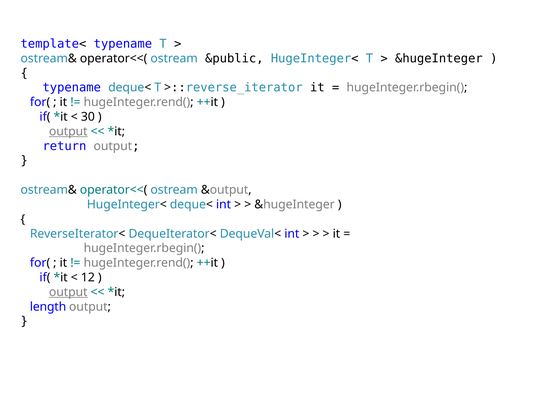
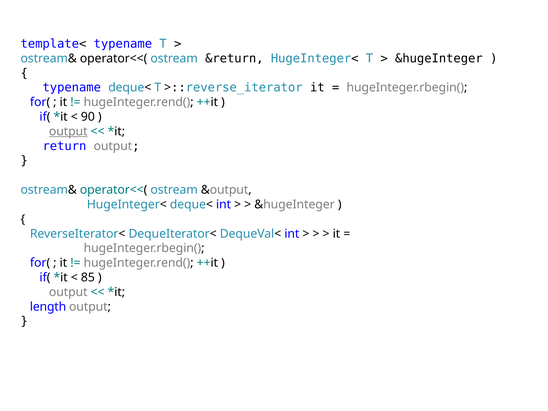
&public: &public -> &return (234, 58)
30: 30 -> 90 (88, 117)
12: 12 -> 85 (88, 277)
output underline: present -> none (68, 292)
